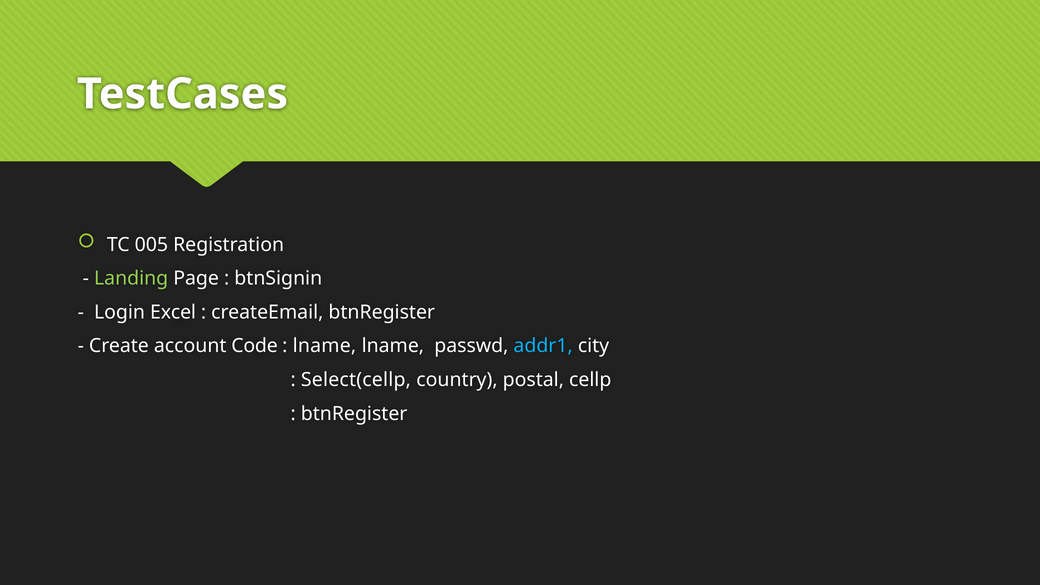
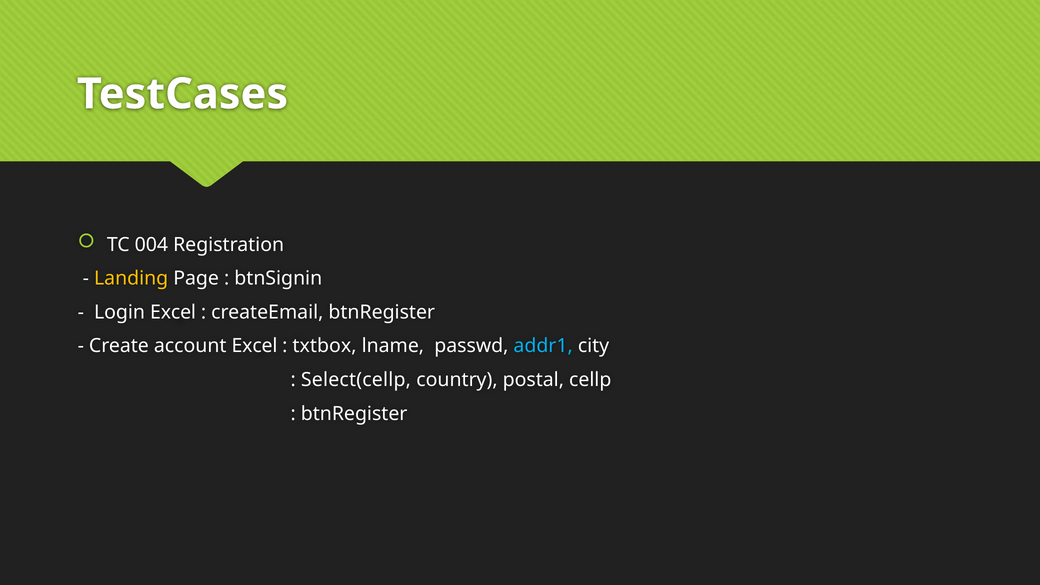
005: 005 -> 004 (151, 245)
Landing colour: light green -> yellow (131, 278)
account Code: Code -> Excel (255, 346)
lname: lname -> txtbox (325, 346)
